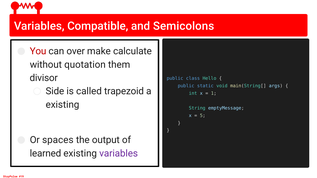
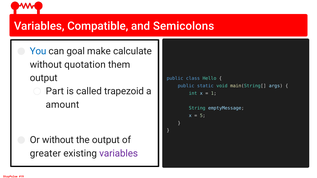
You colour: red -> blue (38, 51)
over: over -> goal (76, 51)
divisor: divisor -> output (44, 78)
Side: Side -> Part (55, 91)
existing: existing -> amount (62, 105)
Or spaces: spaces -> without (58, 140)
learned: learned -> greater (45, 154)
